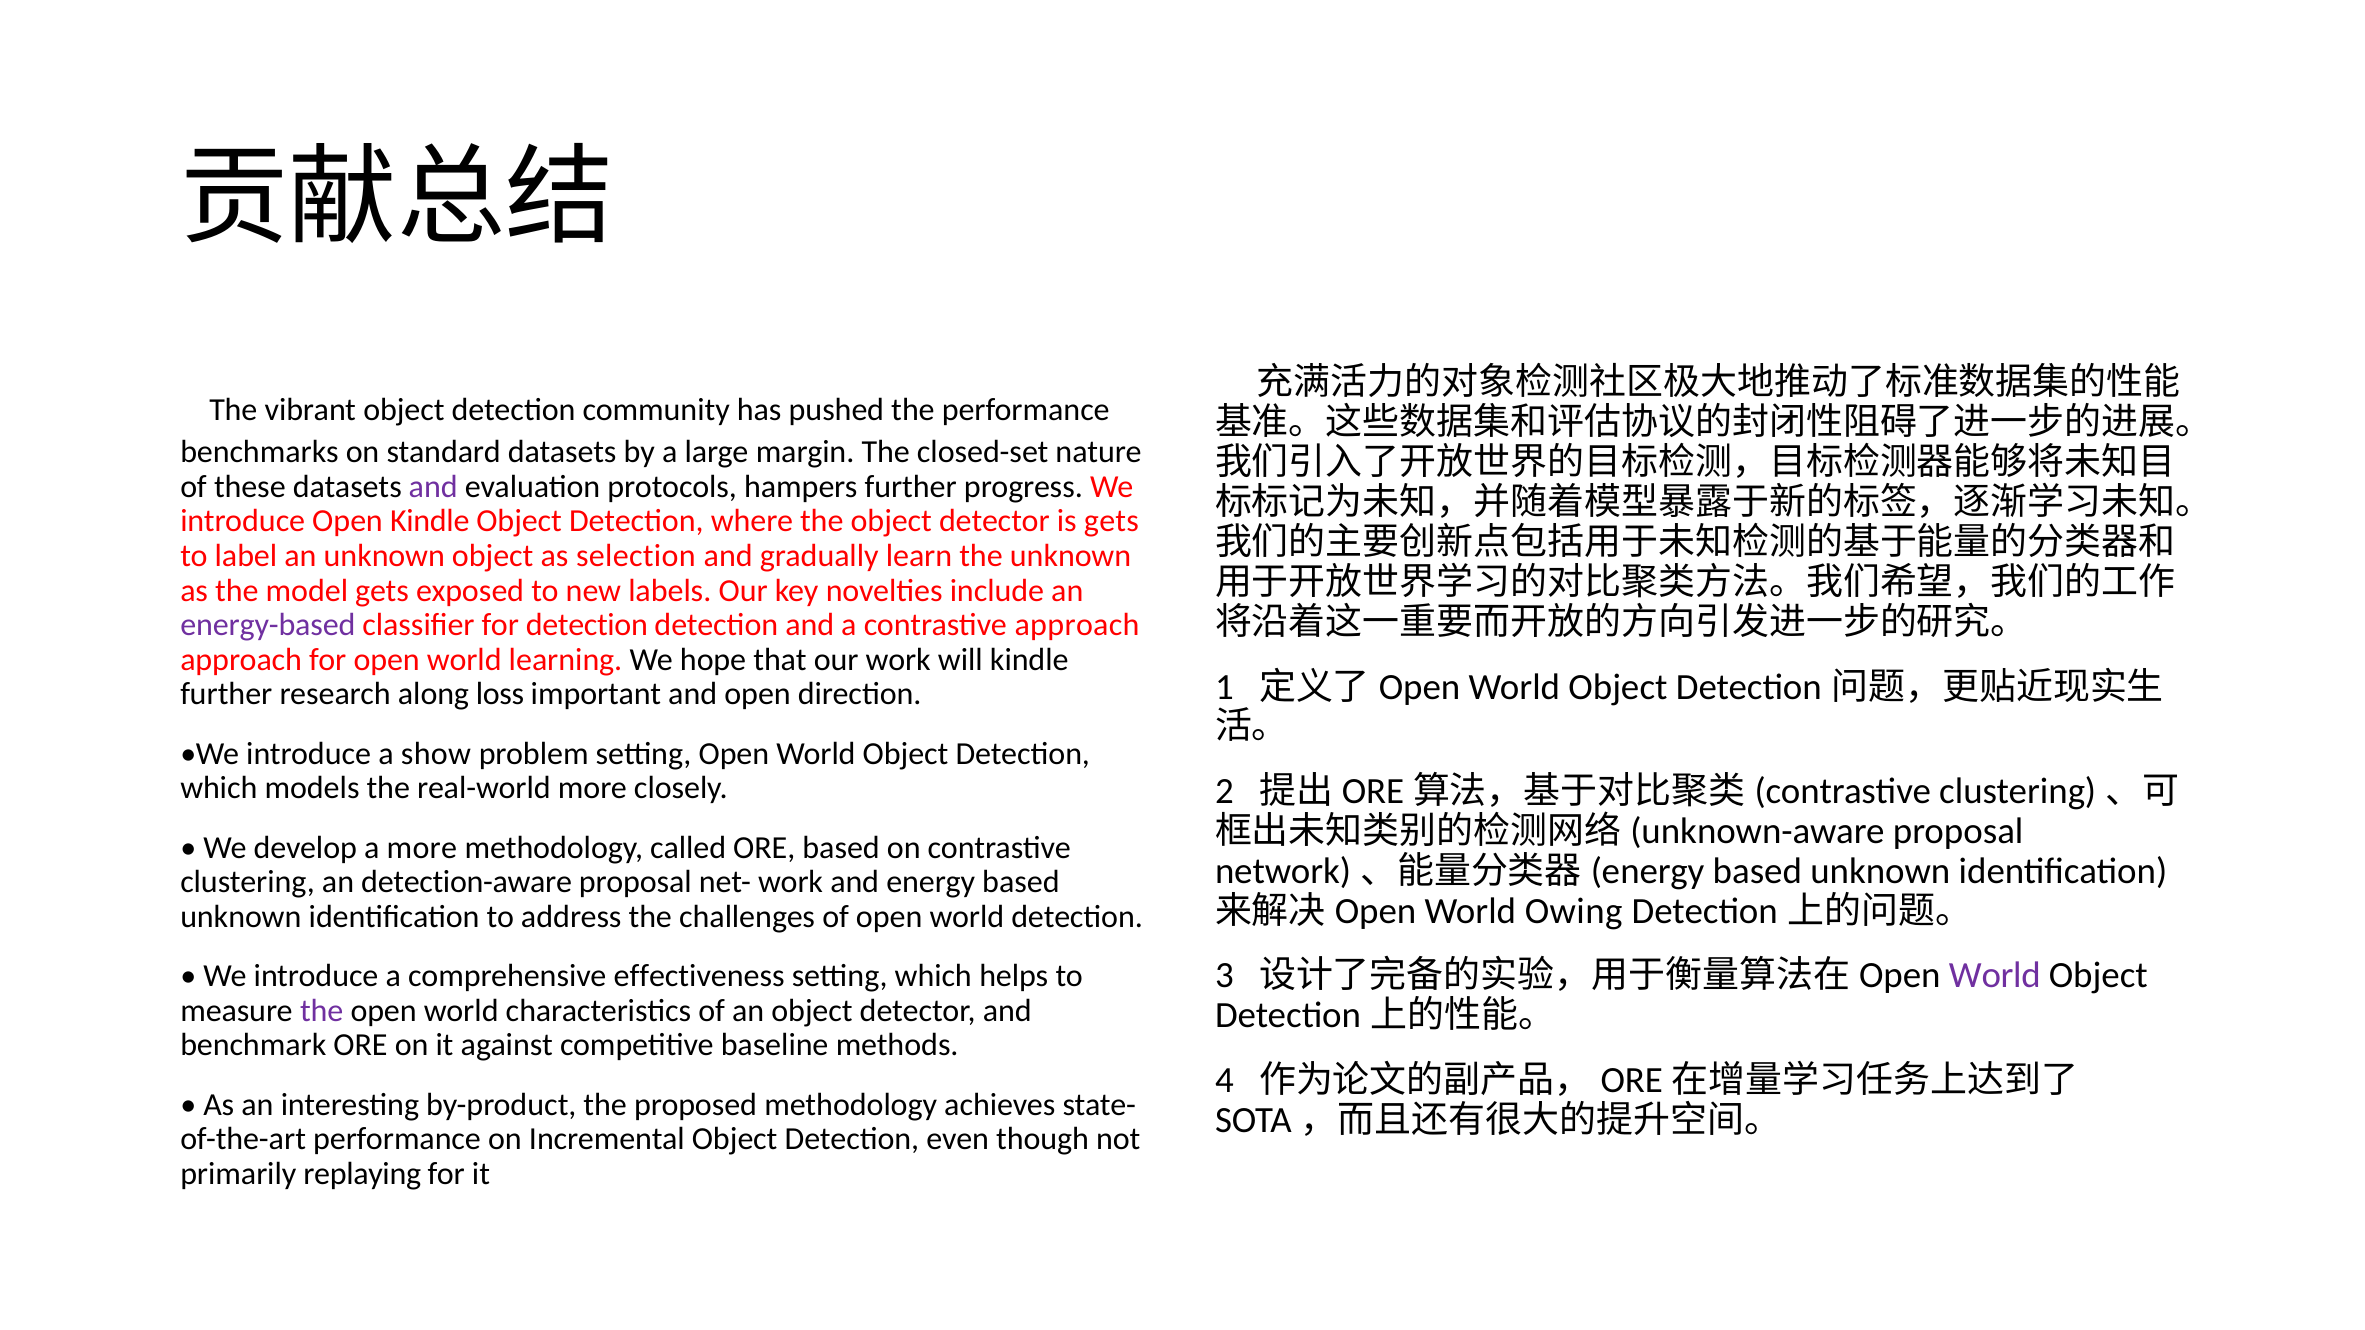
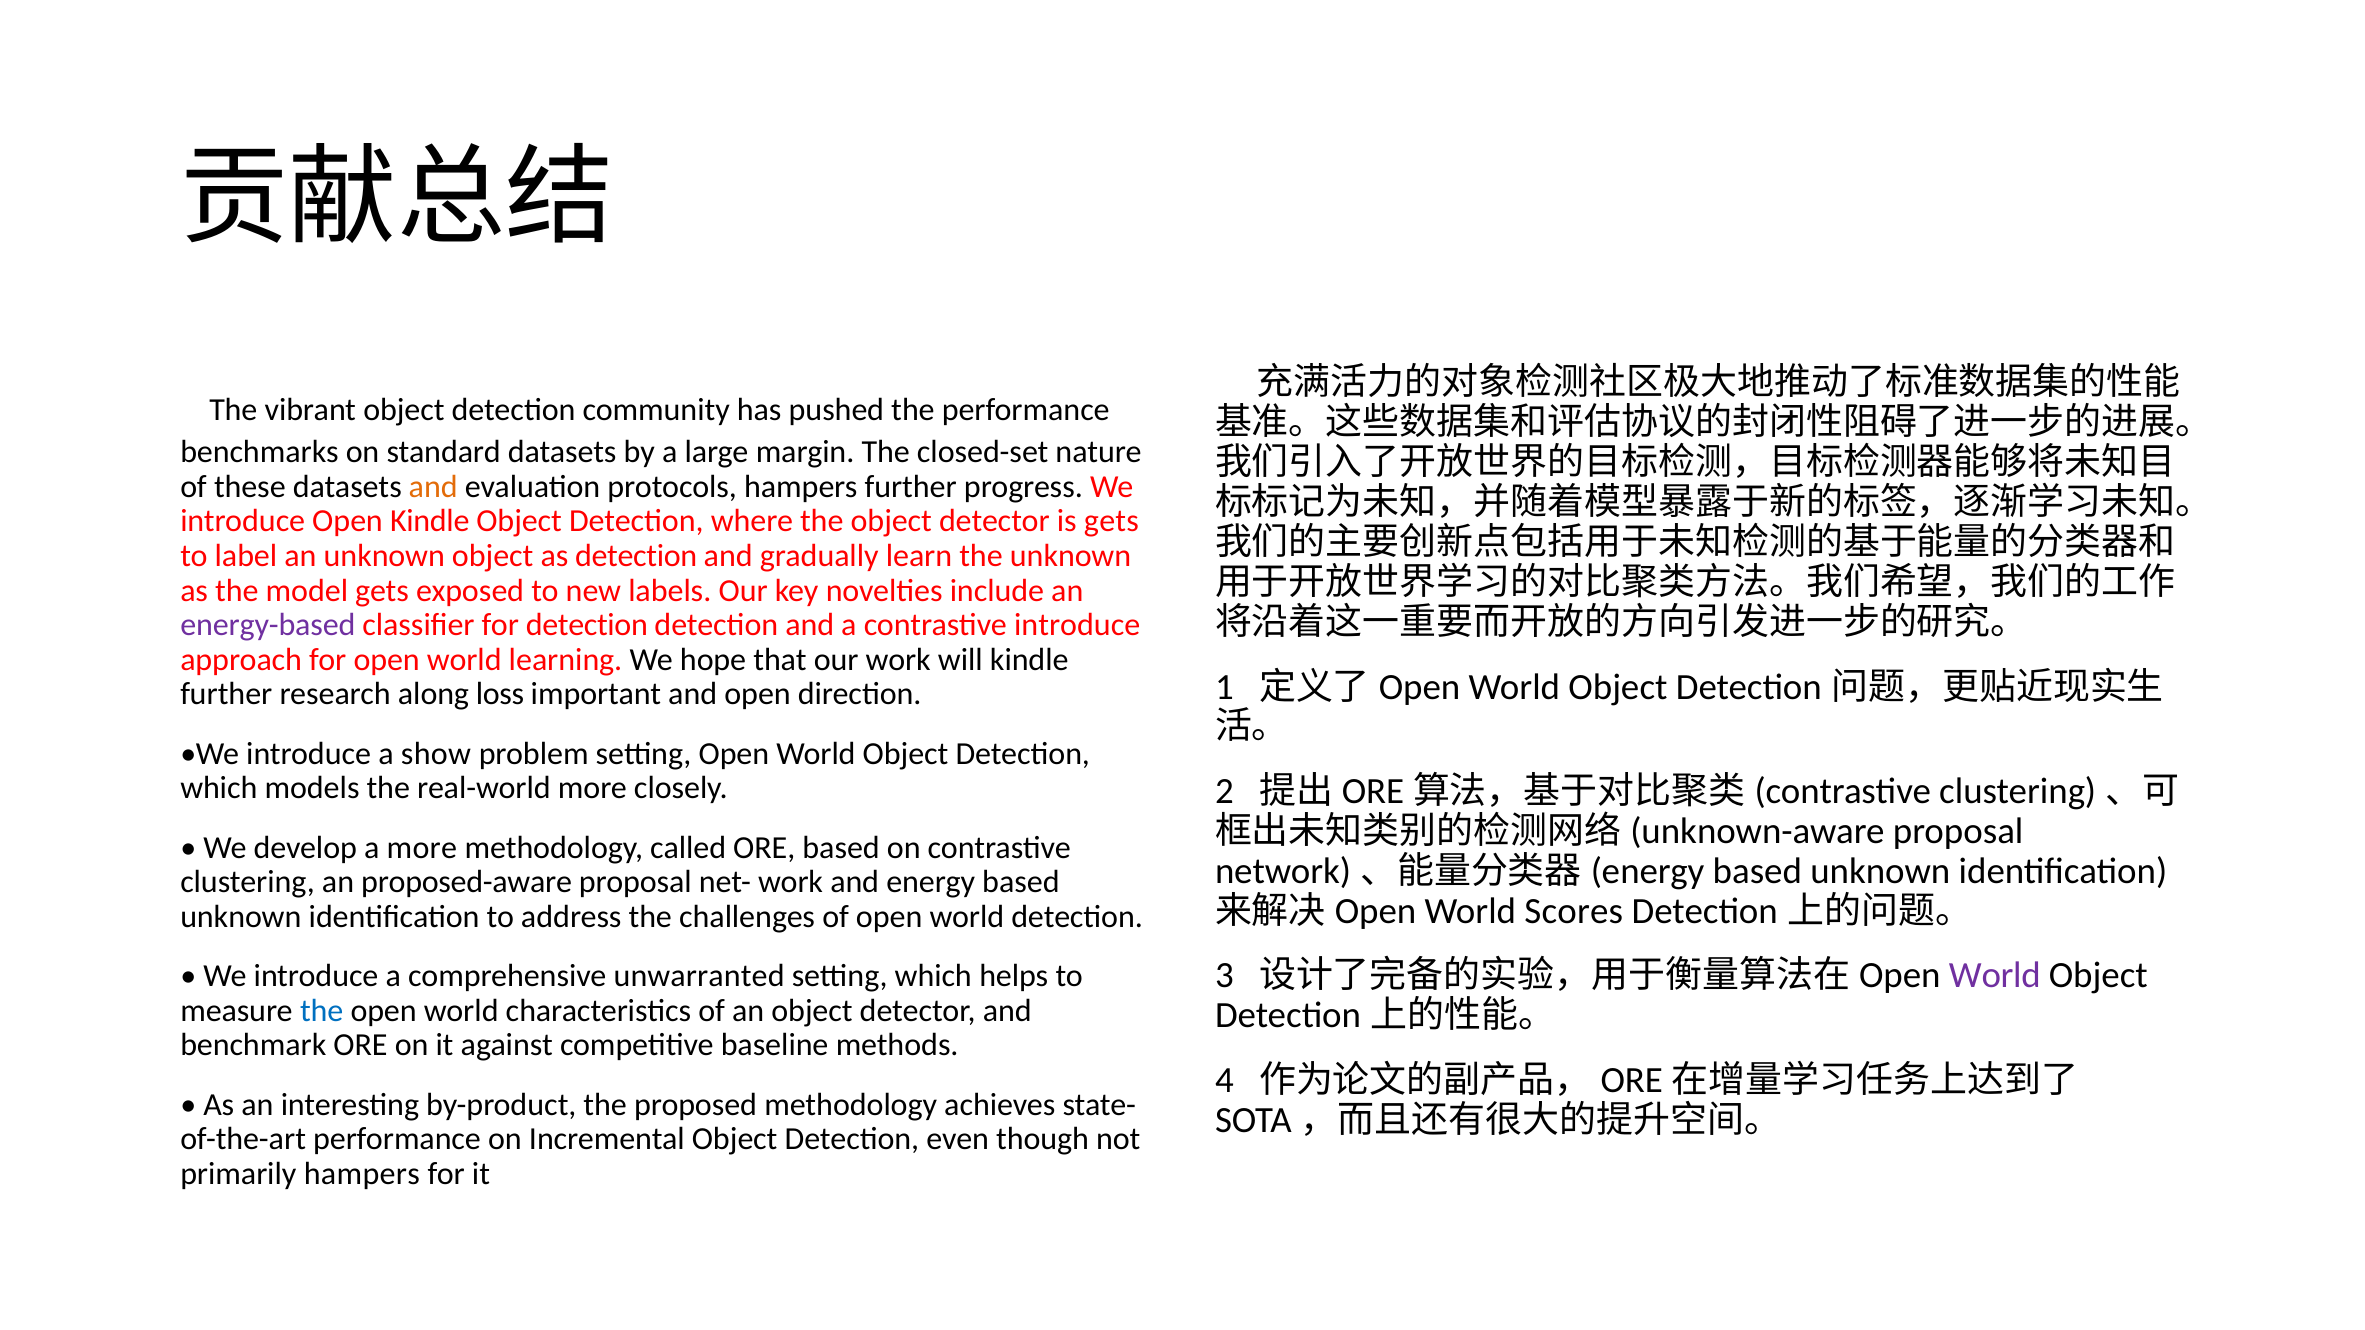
and colour: purple -> orange (433, 487)
as selection: selection -> detection (636, 556)
contrastive approach: approach -> introduce (1077, 625)
detection-aware: detection-aware -> proposed-aware (467, 882)
Owing: Owing -> Scores (1574, 911)
effectiveness: effectiveness -> unwarranted (699, 976)
the colour: purple -> blue (322, 1011)
primarily replaying: replaying -> hampers (362, 1174)
